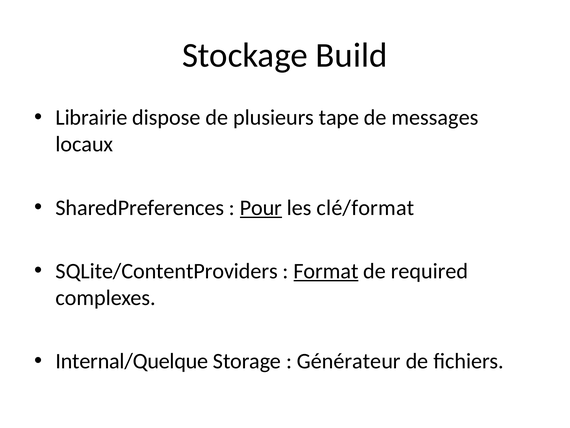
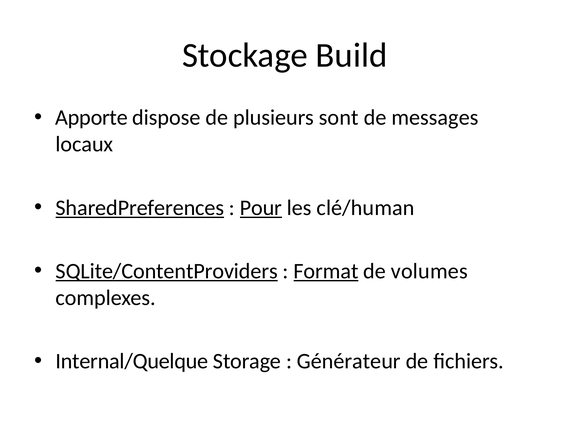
Librairie: Librairie -> Apporte (92, 117)
tape: tape -> sont (339, 117)
SharedPreferences underline: none -> present (140, 207)
clé/format: clé/format -> clé/human (366, 207)
SQLite/ContentProviders underline: none -> present (167, 271)
required: required -> volumes (429, 271)
